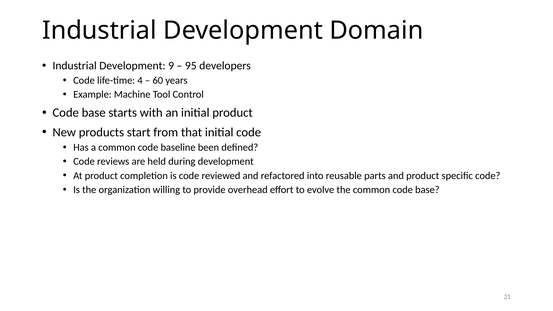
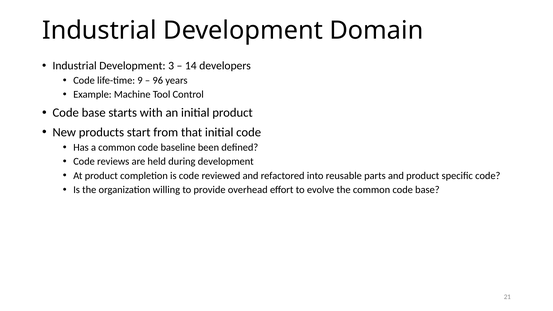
9: 9 -> 3 (171, 66)
95: 95 -> 14 (191, 66)
4: 4 -> 9 (140, 80)
60: 60 -> 96 (158, 80)
